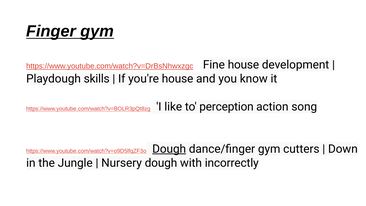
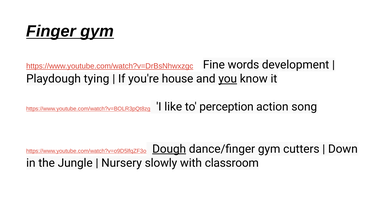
Fine house: house -> words (243, 65)
skills: skills -> tying (97, 79)
you underline: none -> present (228, 79)
Nursery dough: dough -> slowly (161, 163)
incorrectly: incorrectly -> classroom (232, 163)
